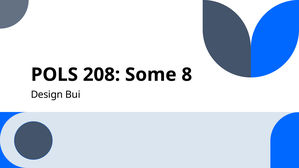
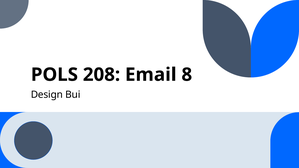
Some: Some -> Email (151, 75)
